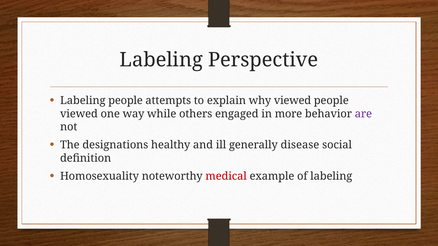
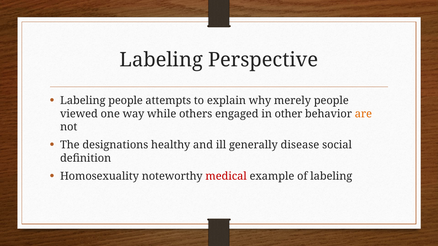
why viewed: viewed -> merely (292, 101)
more: more -> other (288, 114)
are colour: purple -> orange (363, 114)
